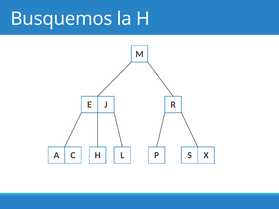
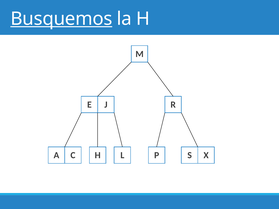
Busquemos underline: none -> present (61, 19)
